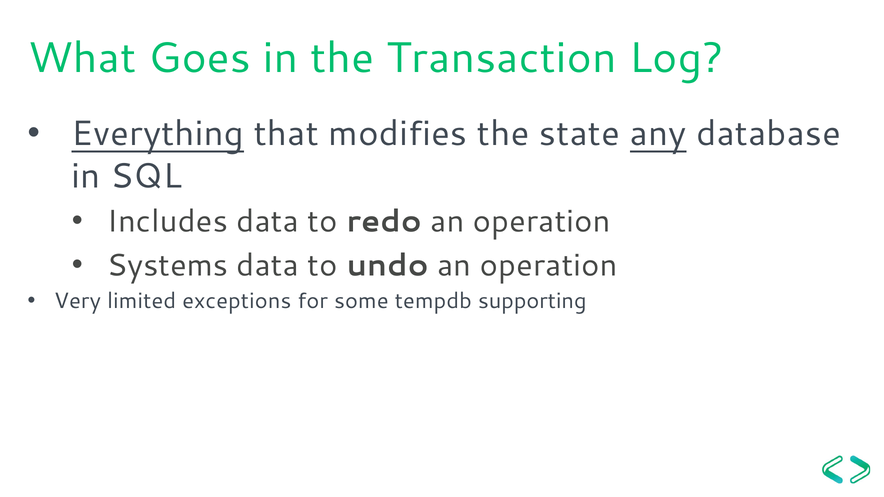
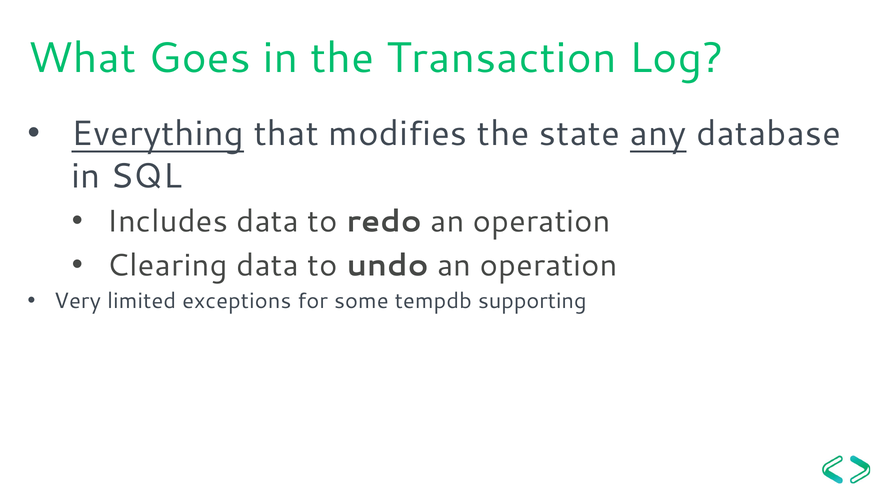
Systems: Systems -> Clearing (167, 265)
